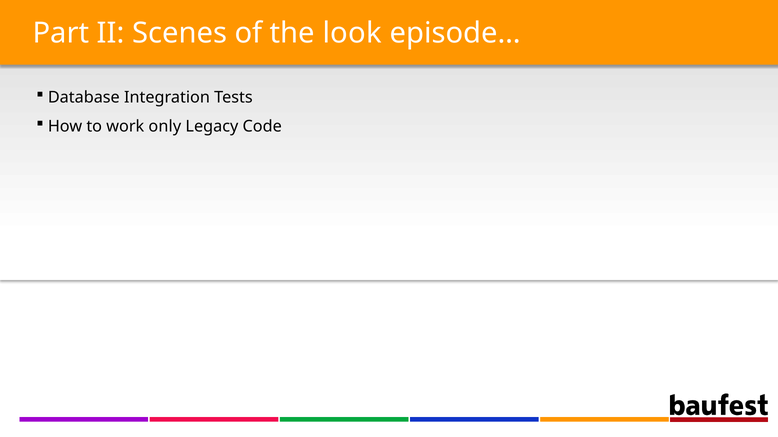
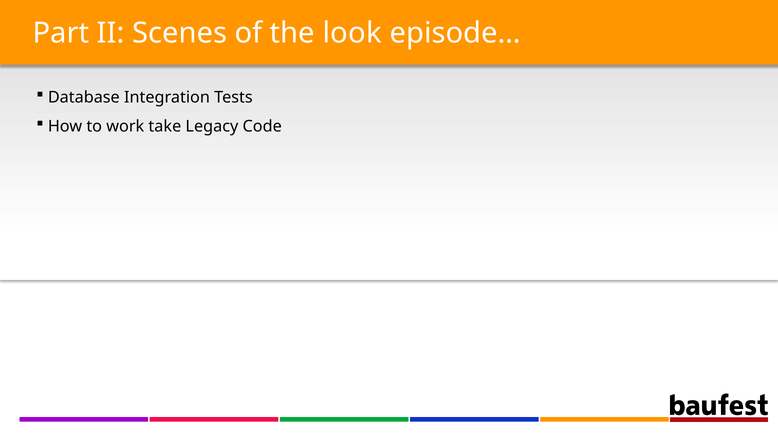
only: only -> take (165, 127)
